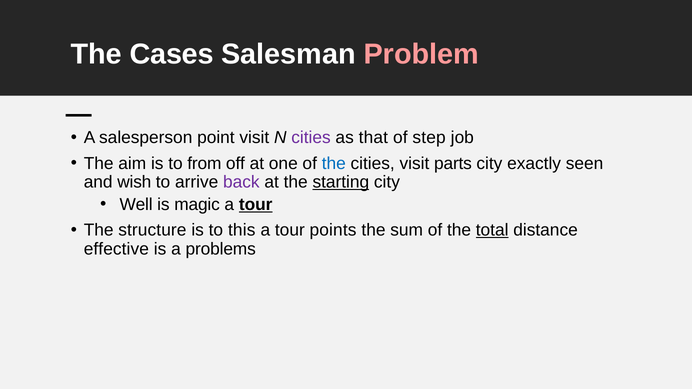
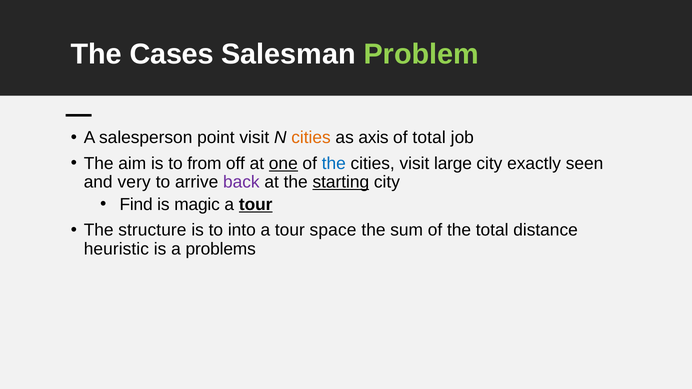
Problem colour: pink -> light green (421, 54)
cities colour: purple -> orange (311, 138)
that: that -> axis (374, 138)
of step: step -> total (429, 138)
one underline: none -> present (283, 164)
parts: parts -> large (453, 164)
wish: wish -> very (134, 182)
Well: Well -> Find (136, 205)
this: this -> into (242, 230)
points: points -> space (333, 230)
total underline: present -> none (492, 230)
effective: effective -> heuristic (116, 249)
